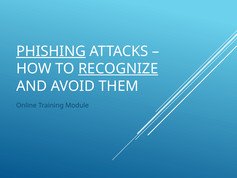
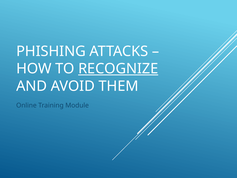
PHISHING underline: present -> none (51, 51)
